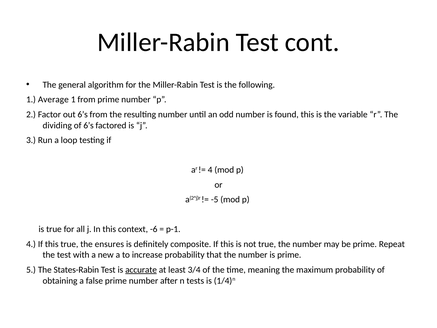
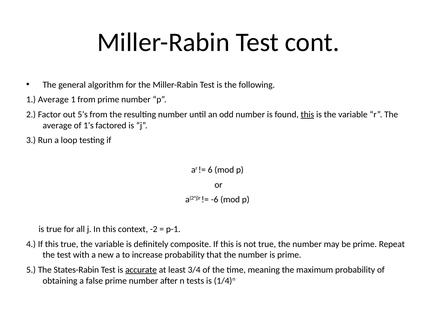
out 6’s: 6’s -> 5’s (83, 114)
this underline: none -> present (307, 114)
dividing: dividing -> average (57, 125)
of 6’s: 6’s -> 1’s (89, 125)
4: 4 -> 6 (210, 170)
-5: -5 -> -6 (215, 199)
-6: -6 -> -2 (154, 229)
true the ensures: ensures -> variable (109, 244)
